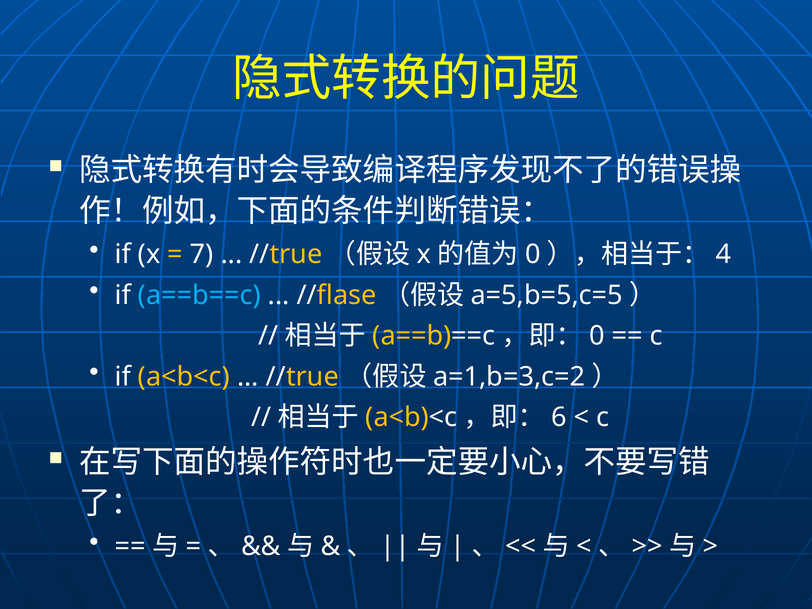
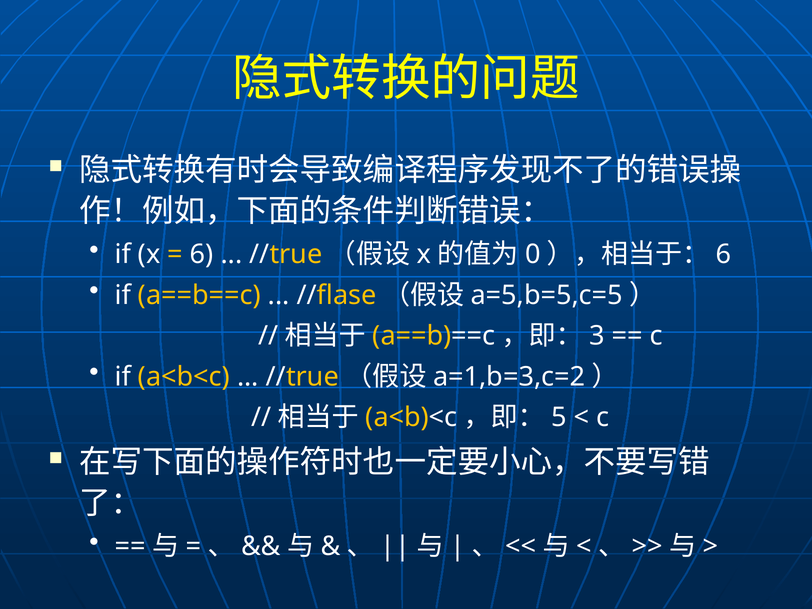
7: 7 -> 6 (202, 254)
4: 4 -> 6 (724, 254)
a==b==c colour: light blue -> yellow (199, 295)
0: 0 -> 3 (597, 336)
6: 6 -> 5 (559, 417)
